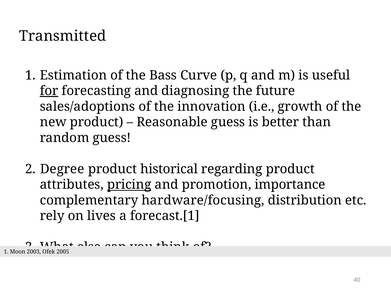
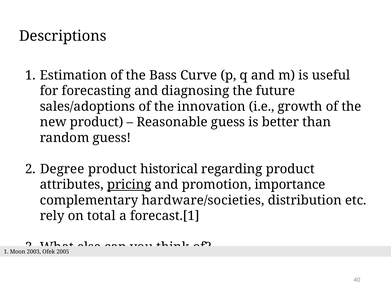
Transmitted: Transmitted -> Descriptions (63, 36)
for underline: present -> none (49, 91)
hardware/focusing: hardware/focusing -> hardware/societies (203, 200)
lives: lives -> total (101, 216)
